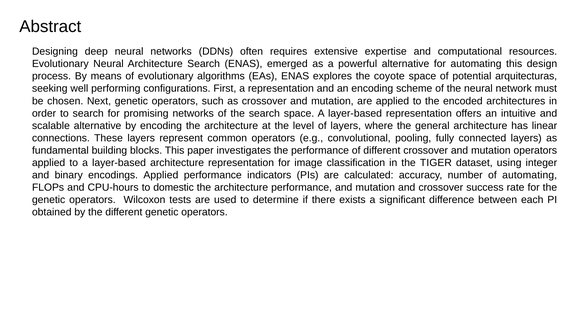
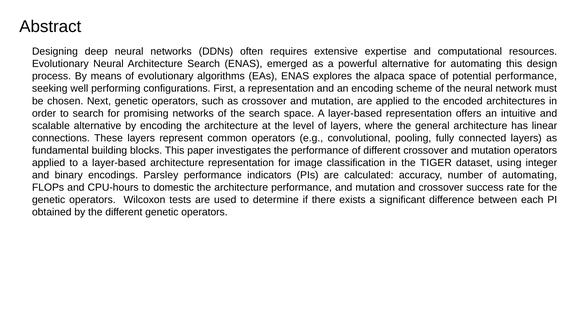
coyote: coyote -> alpaca (389, 76)
potential arquitecturas: arquitecturas -> performance (526, 76)
encodings Applied: Applied -> Parsley (161, 175)
